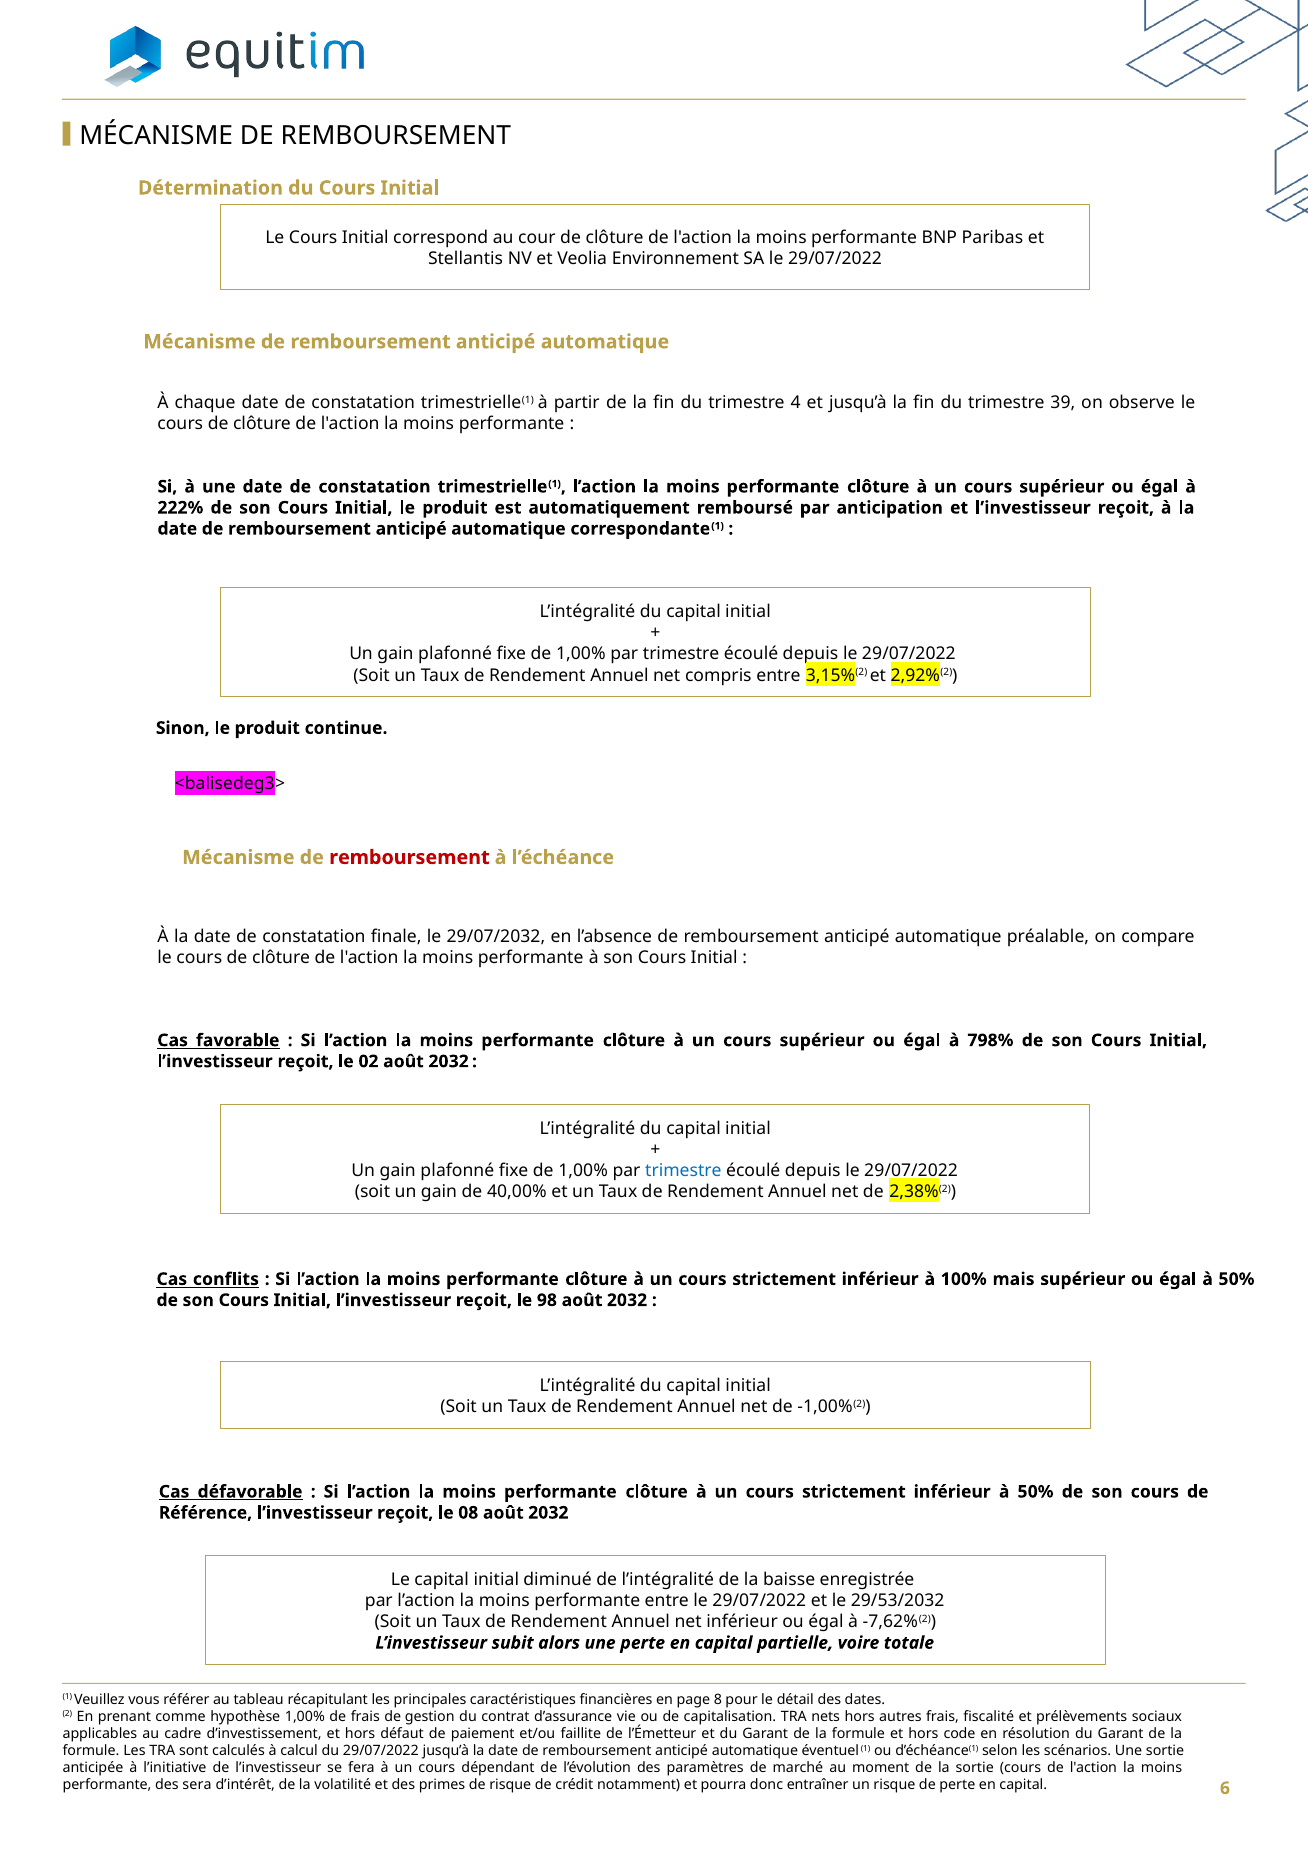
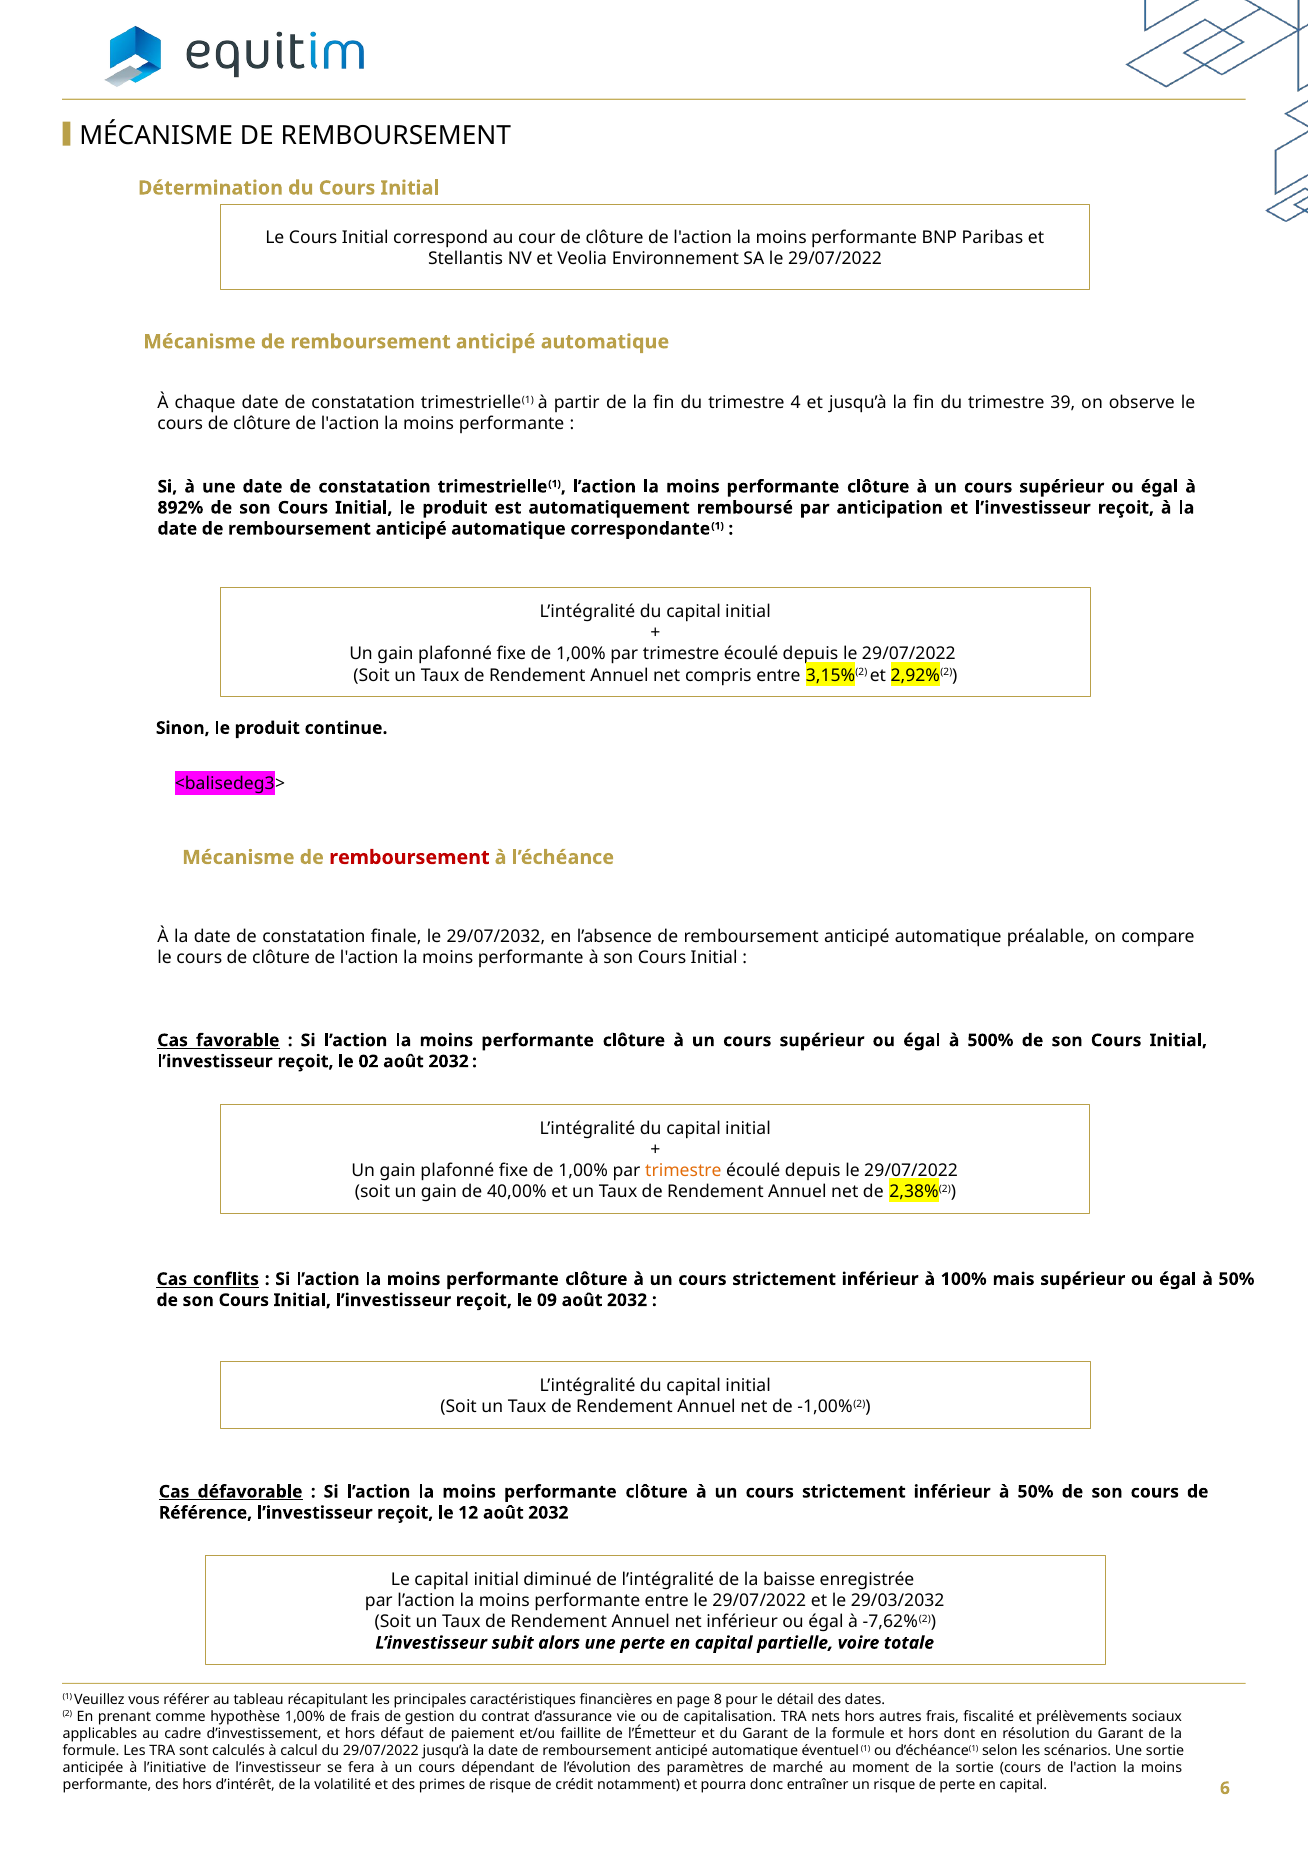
222%: 222% -> 892% (180, 508)
798%: 798% -> 500% (990, 1040)
trimestre colour: blue -> orange (683, 1170)
98: 98 -> 09 (547, 1300)
08: 08 -> 12 (468, 1513)
29/53/2032: 29/53/2032 -> 29/03/2032 (898, 1601)
code: code -> dont (959, 1734)
des sera: sera -> hors (197, 1785)
